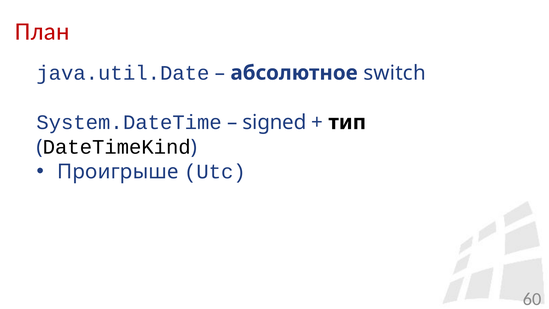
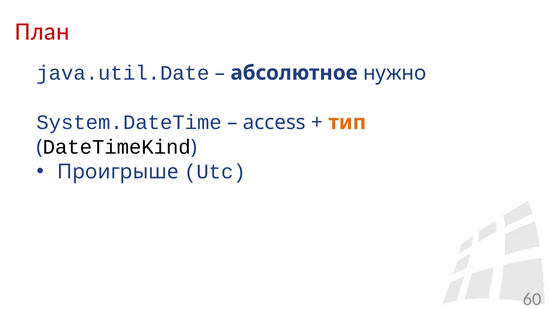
switch: switch -> нужно (395, 73)
signed: signed -> access (274, 122)
тип colour: black -> orange (347, 122)
